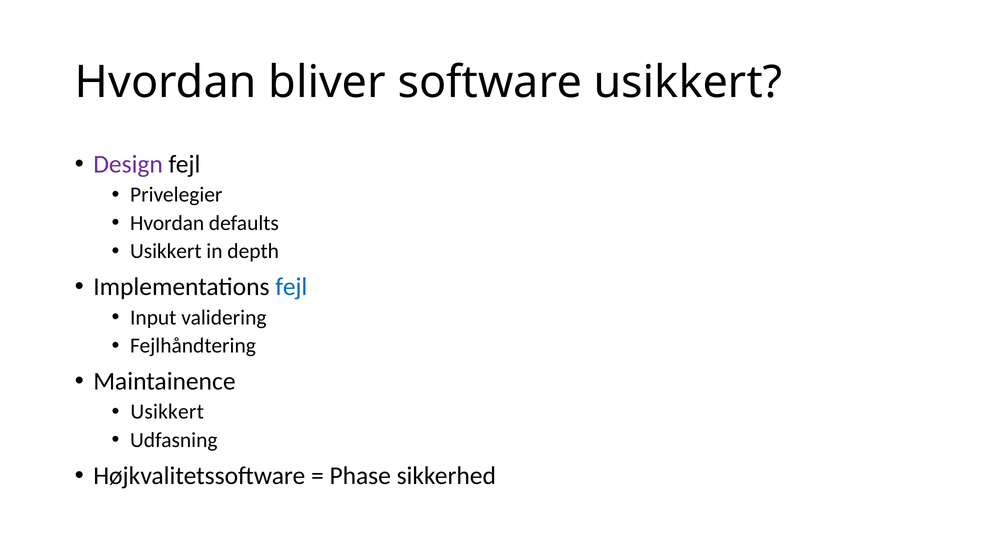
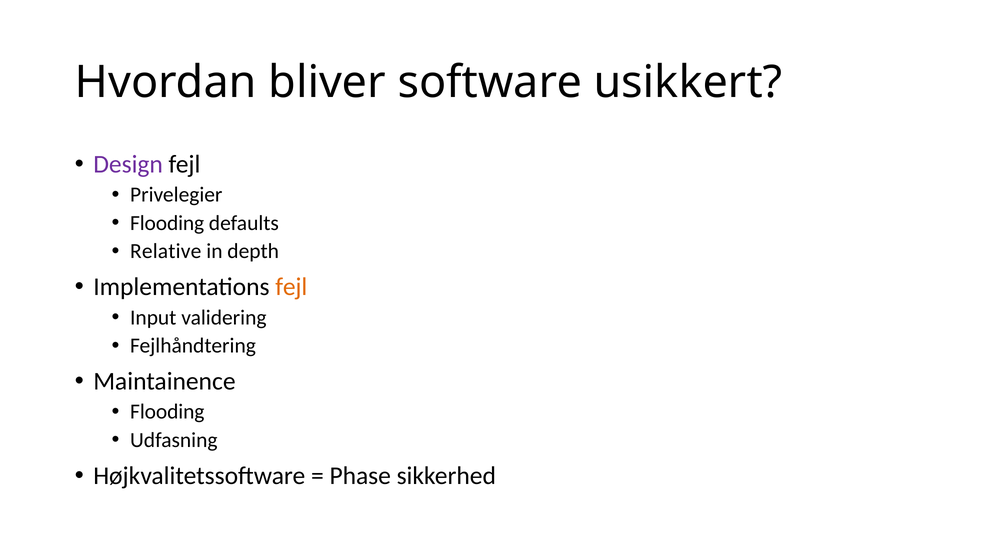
Hvordan: Hvordan -> Flooding (167, 223)
Usikkert: Usikkert -> Relative (166, 251)
fejl colour: blue -> orange (291, 287)
Usikkert: Usikkert -> Flooding (167, 412)
